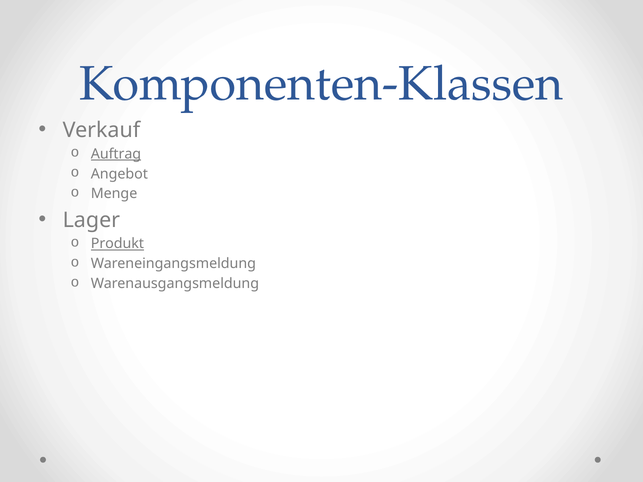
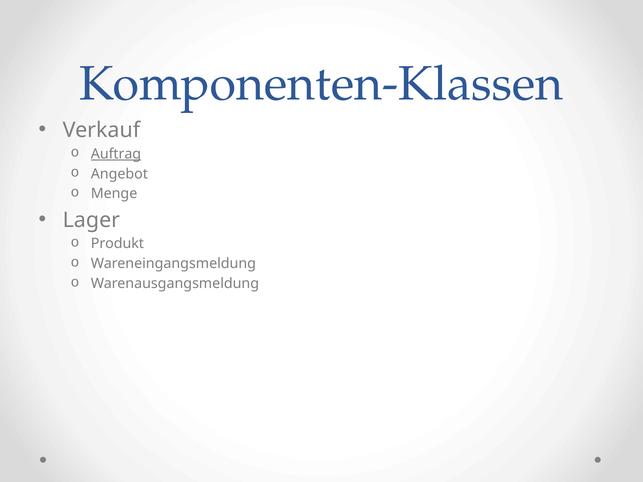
Produkt underline: present -> none (117, 244)
